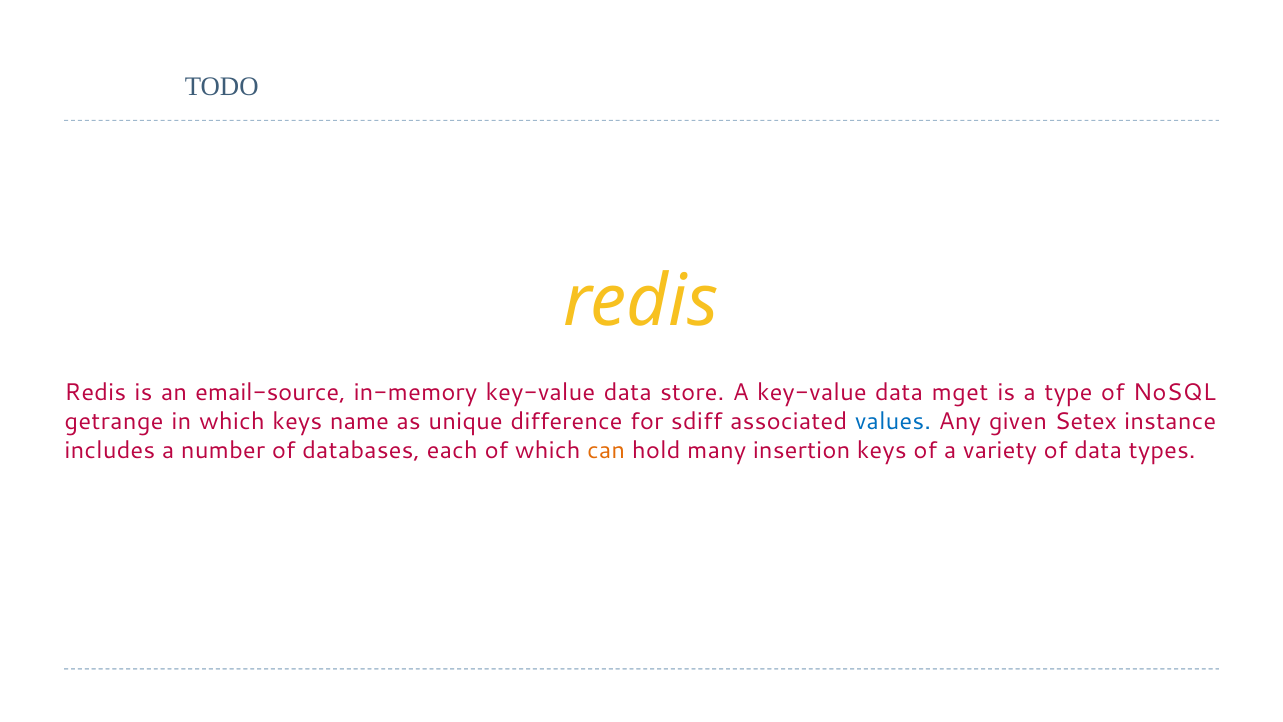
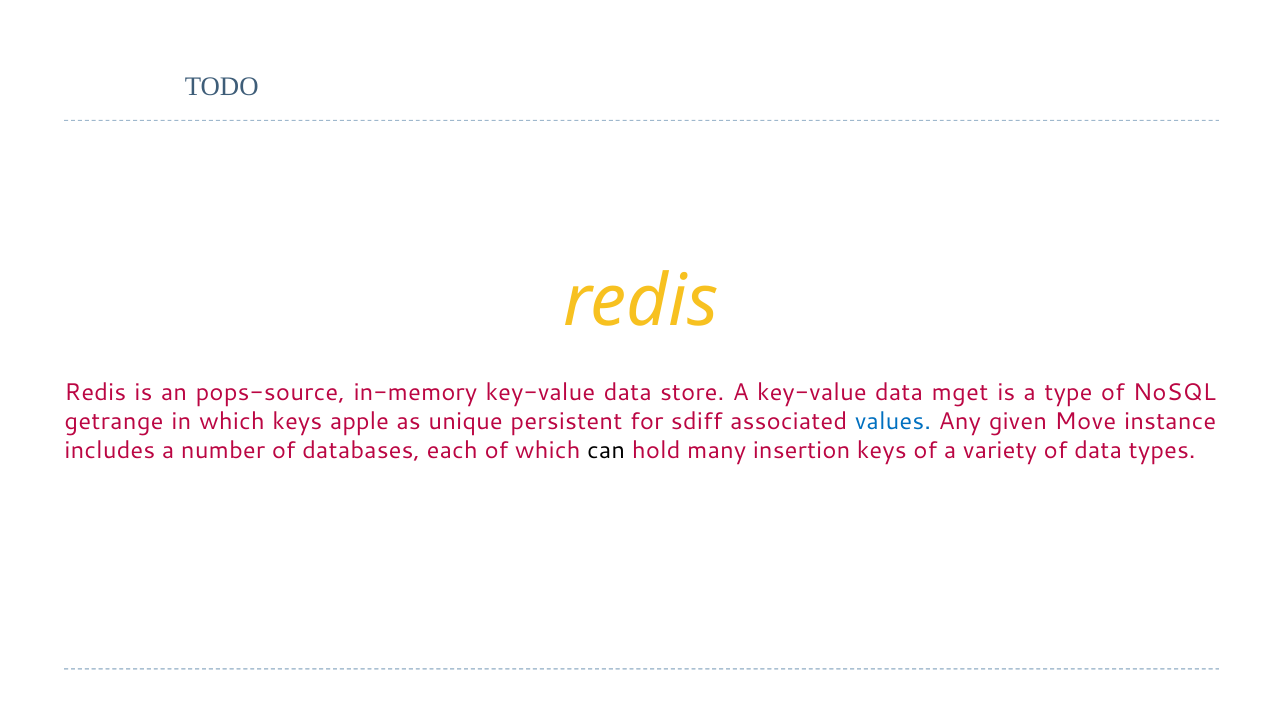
email-source: email-source -> pops-source (270, 392)
name: name -> apple (359, 421)
difference: difference -> persistent (566, 421)
Setex: Setex -> Move (1086, 421)
can colour: orange -> black (606, 450)
